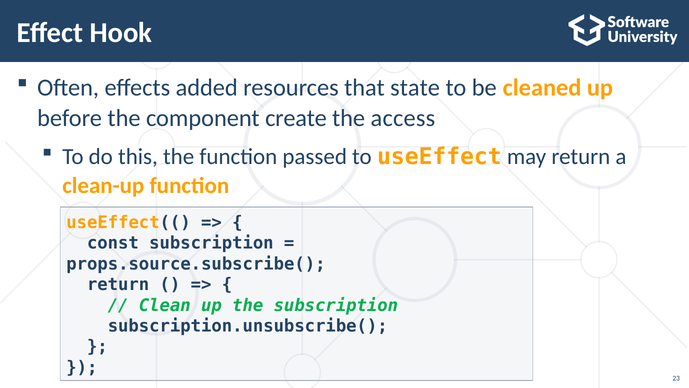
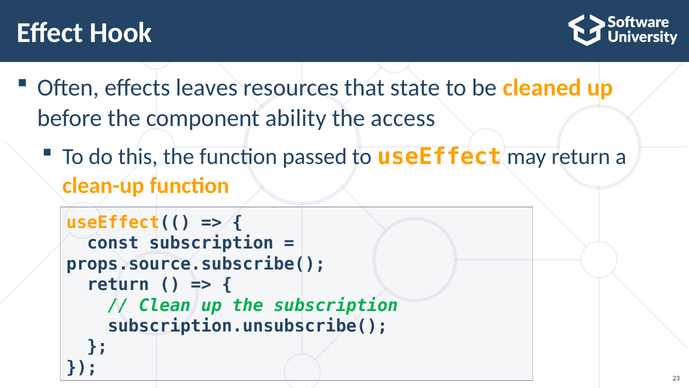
added: added -> leaves (207, 87)
create: create -> ability (296, 118)
